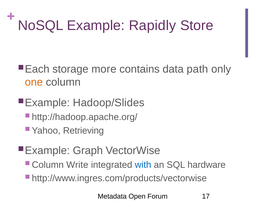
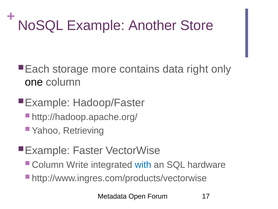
Rapidly: Rapidly -> Another (153, 25)
path: path -> right (197, 69)
one colour: orange -> black (34, 82)
Hadoop/Slides: Hadoop/Slides -> Hadoop/Faster (109, 103)
Graph: Graph -> Faster (88, 150)
